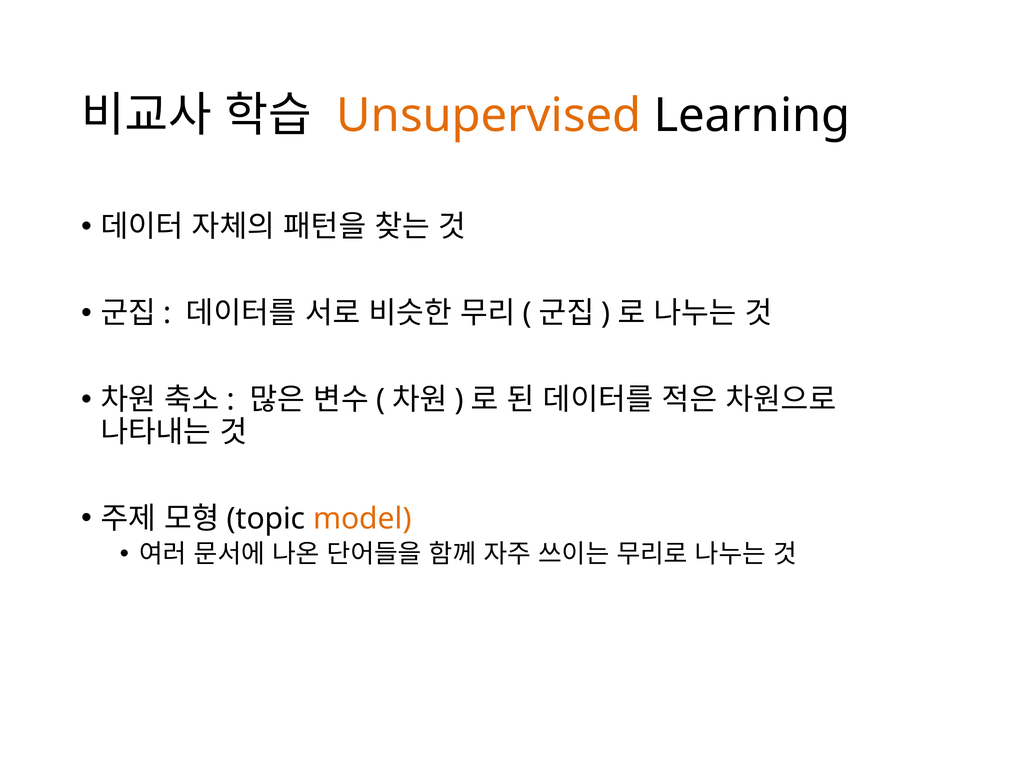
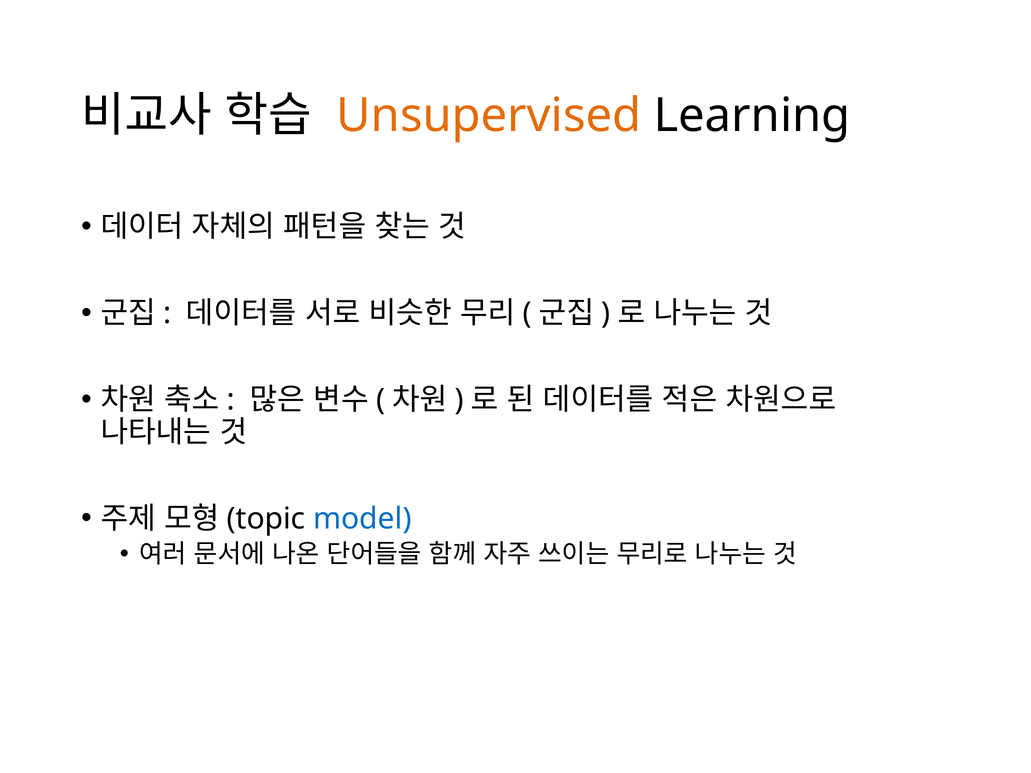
model colour: orange -> blue (362, 519)
